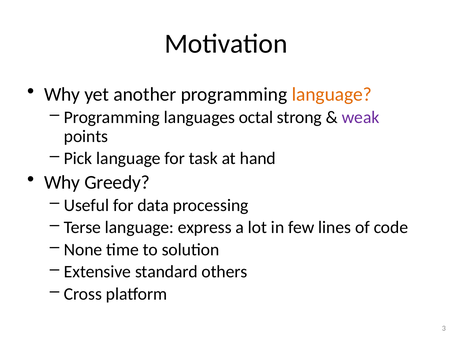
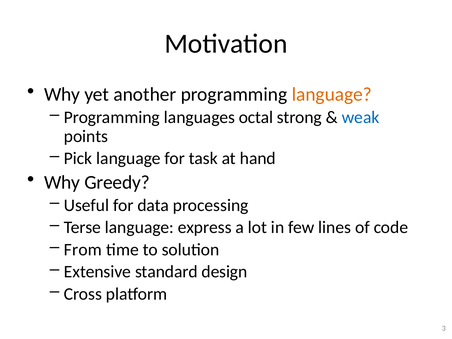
weak colour: purple -> blue (361, 117)
None: None -> From (83, 250)
others: others -> design (224, 272)
